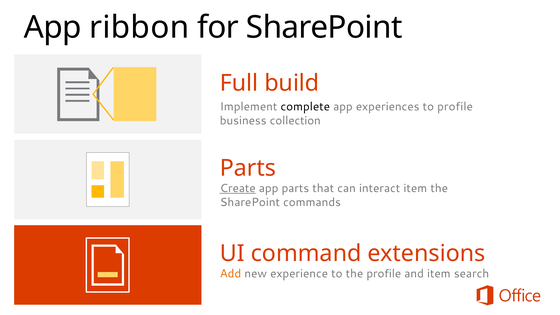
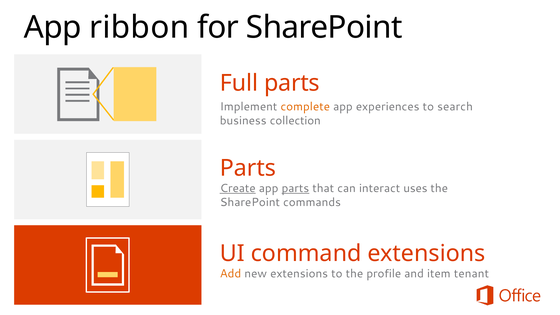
Full build: build -> parts (292, 83)
complete colour: black -> orange (305, 107)
to profile: profile -> search (455, 107)
parts underline: none -> present (295, 188)
interact item: item -> uses (415, 188)
new experience: experience -> extensions (299, 274)
search: search -> tenant (471, 274)
